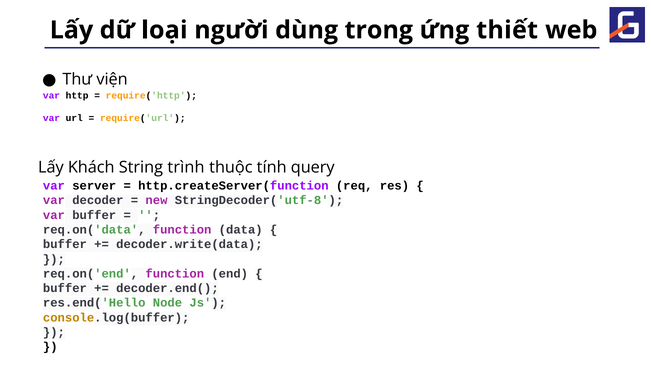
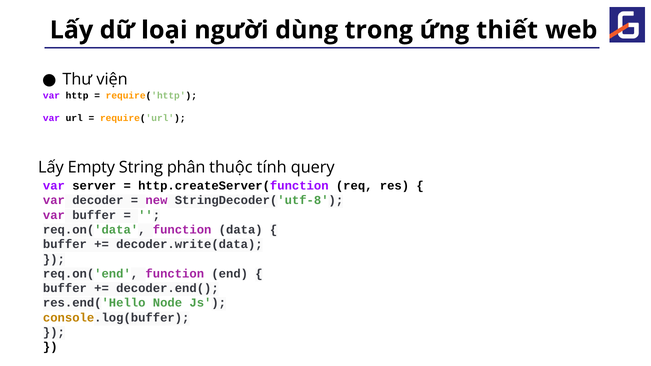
Khách: Khách -> Empty (91, 167)
trình: trình -> phân (186, 167)
